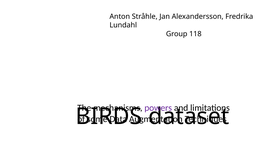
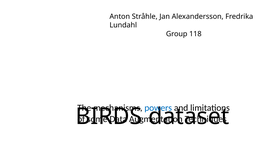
powers colour: purple -> blue (158, 108)
